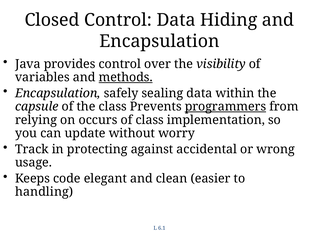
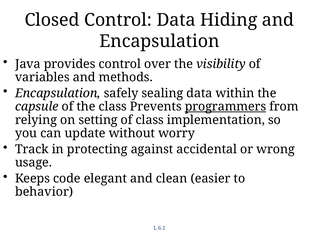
methods underline: present -> none (126, 77)
occurs: occurs -> setting (98, 120)
handling: handling -> behavior (44, 192)
